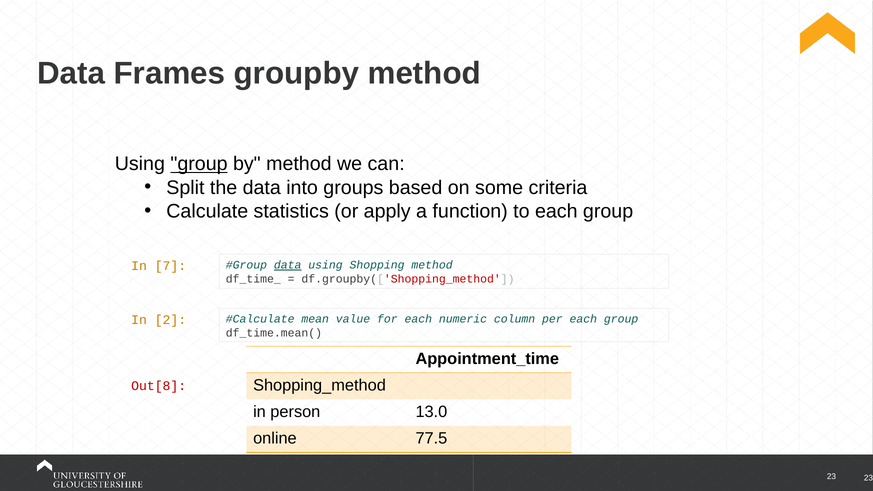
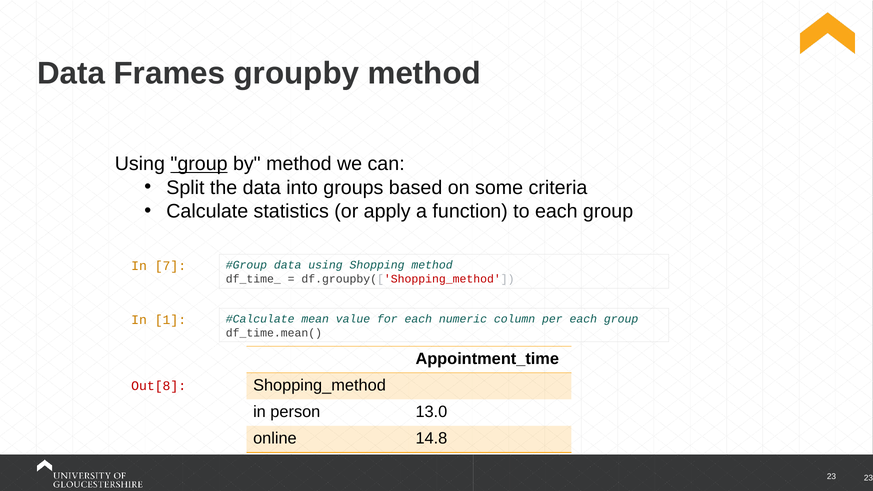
data underline: present -> none (288, 265)
2: 2 -> 1 (170, 320)
77.5: 77.5 -> 14.8 (431, 439)
